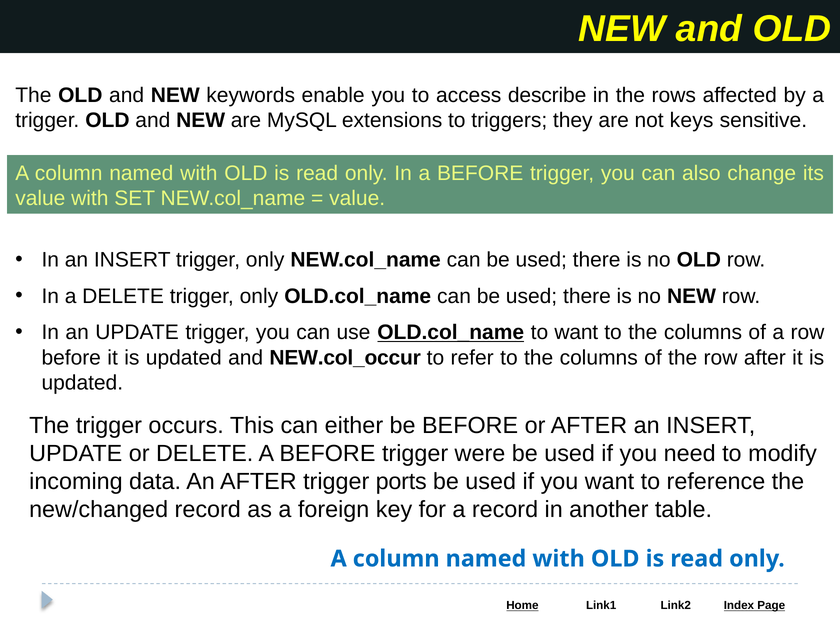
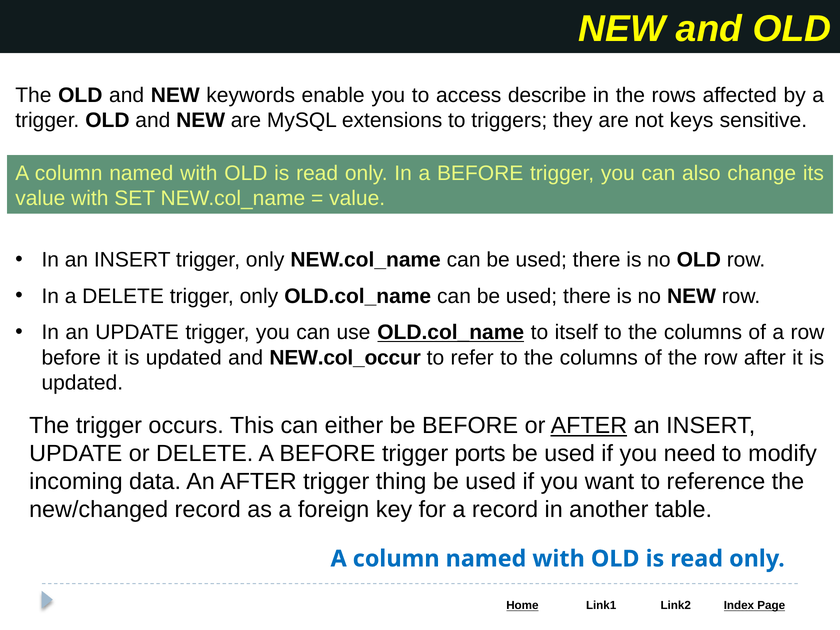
to want: want -> itself (576, 333)
AFTER underline: none -> present (589, 426)
were: were -> ports (480, 454)
ports: ports -> thing (401, 482)
